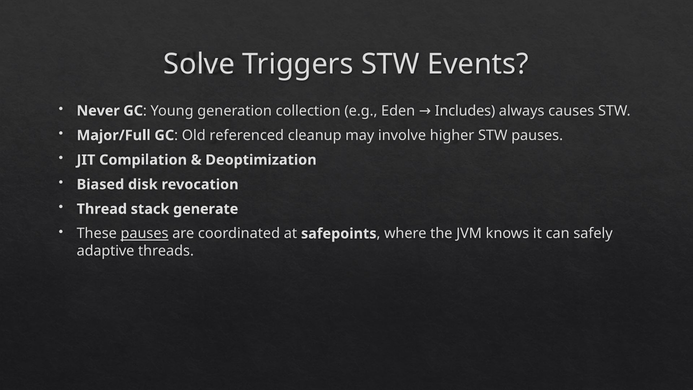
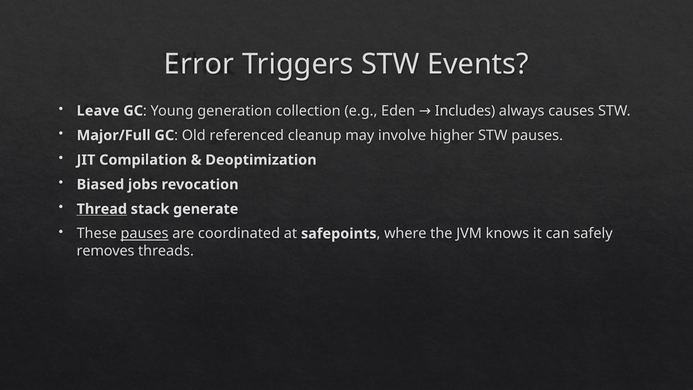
Solve: Solve -> Error (199, 64)
Never: Never -> Leave (98, 111)
disk: disk -> jobs (143, 184)
Thread underline: none -> present (102, 209)
adaptive: adaptive -> removes (106, 251)
